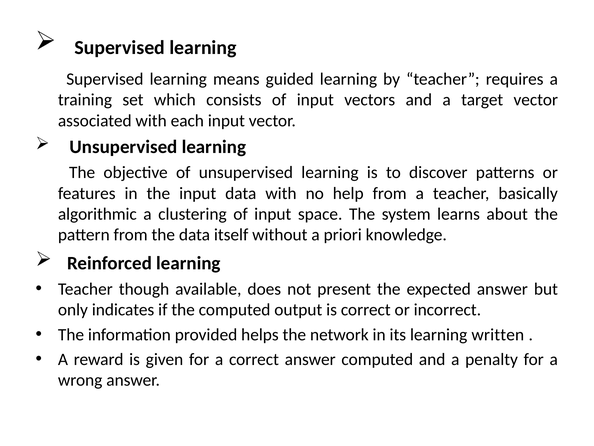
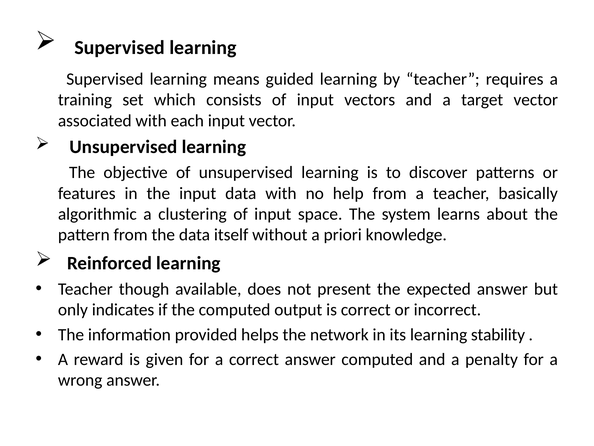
written: written -> stability (498, 334)
